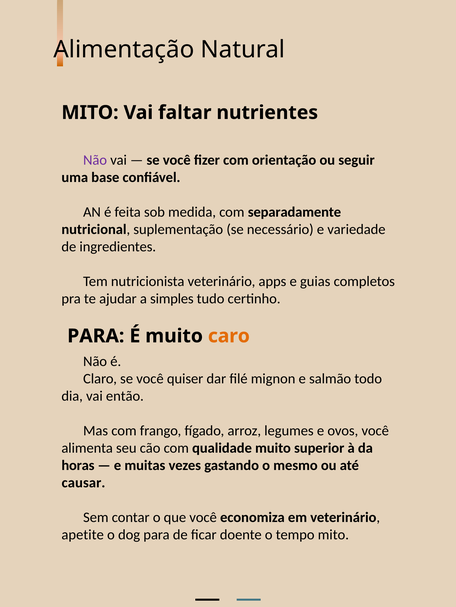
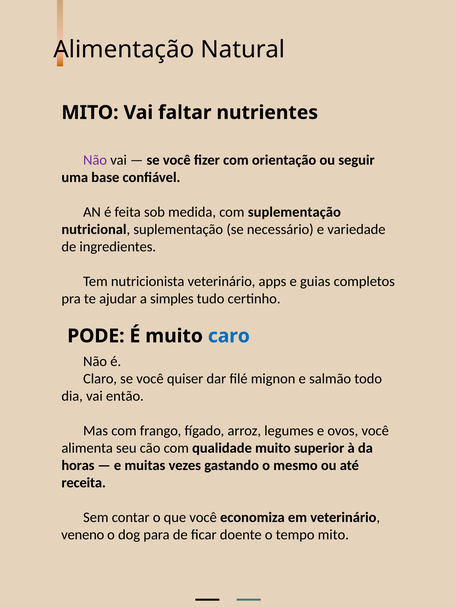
com separadamente: separadamente -> suplementação (294, 212)
PARA: PARA -> PODE (96, 337)
caro colour: orange -> blue (229, 337)
causar: causar -> receita (84, 484)
apetite: apetite -> veneno (83, 536)
